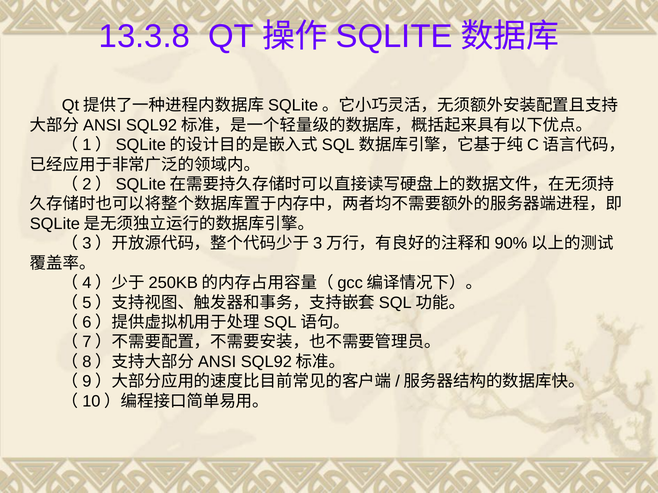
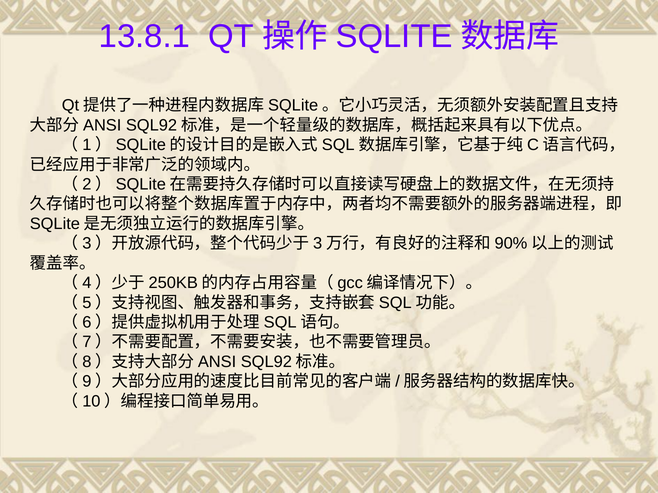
13.3.8: 13.3.8 -> 13.8.1 (144, 37)
